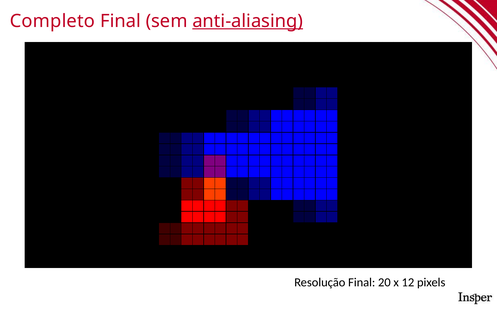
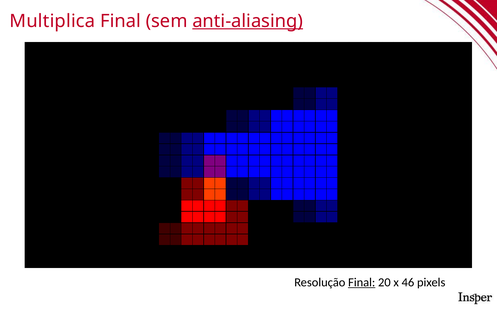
Completo: Completo -> Multiplica (52, 21)
Final underline: none -> present (362, 283)
12: 12 -> 46 (408, 283)
